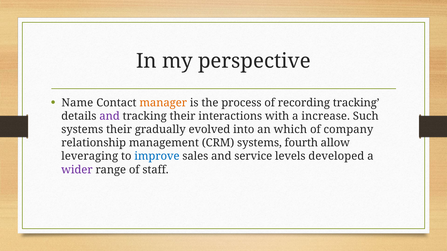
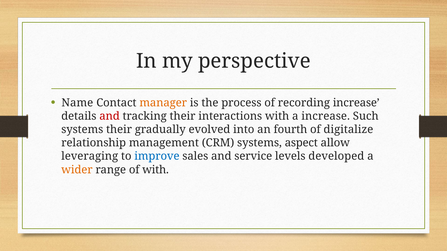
recording tracking: tracking -> increase (356, 103)
and colour: purple -> red (110, 116)
which: which -> fourth (290, 130)
company: company -> digitalize (348, 130)
fourth: fourth -> aspect (301, 143)
wider colour: purple -> orange (77, 170)
of staff: staff -> with (156, 170)
